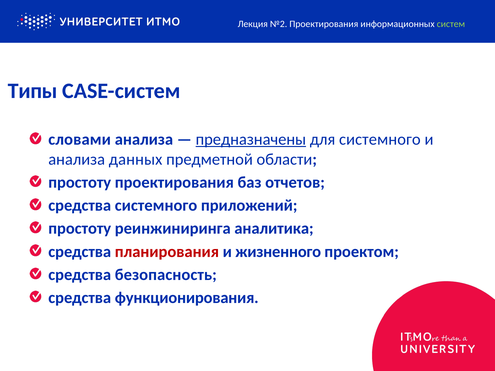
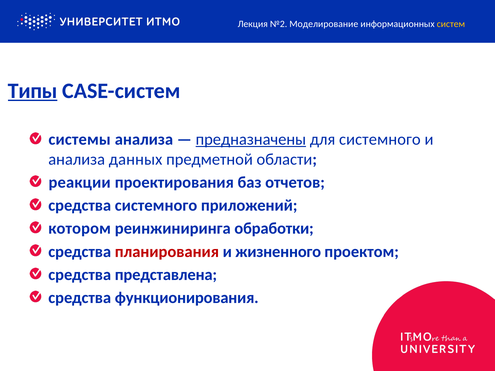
№2 Проектирования: Проектирования -> Моделирование (324, 24)
систем colour: light green -> yellow (451, 24)
Типы underline: none -> present (33, 91)
словами: словами -> системы (80, 140)
простоту: простоту -> реакции (80, 182)
простоту: простоту -> котором (80, 229)
аналитика: аналитика -> обработки (274, 229)
безопасность: безопасность -> представлена (166, 275)
